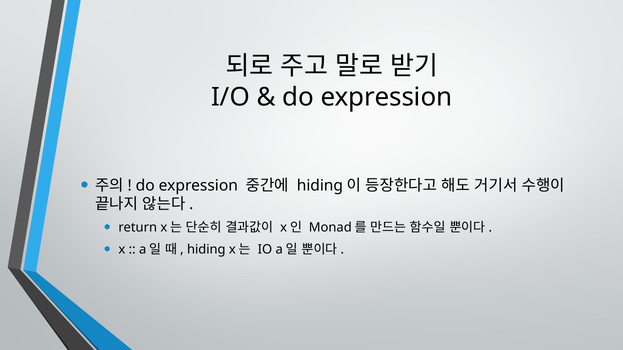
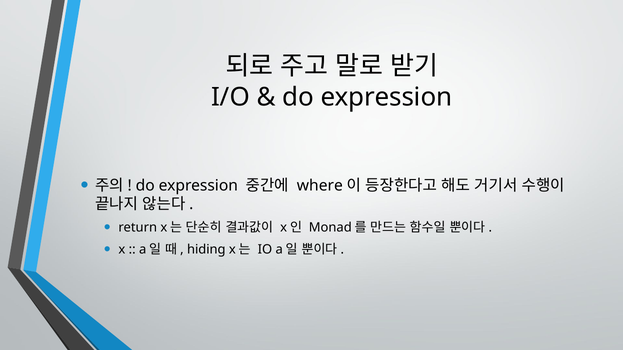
hiding: hiding -> where (320, 186)
